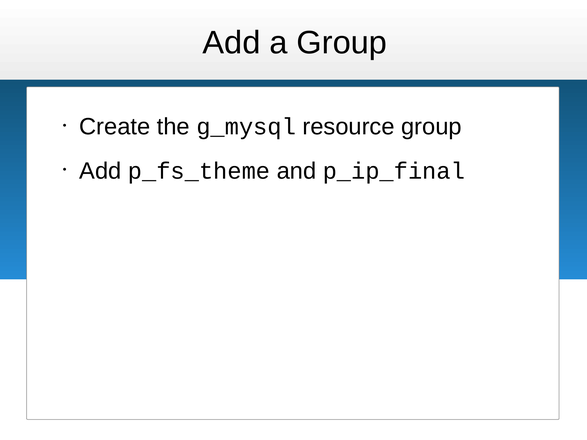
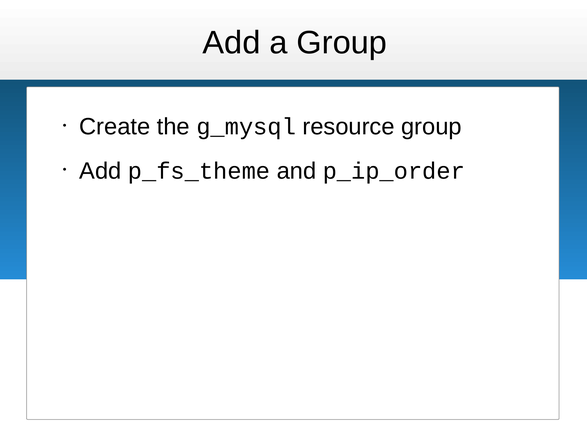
p_ip_final: p_ip_final -> p_ip_order (394, 171)
